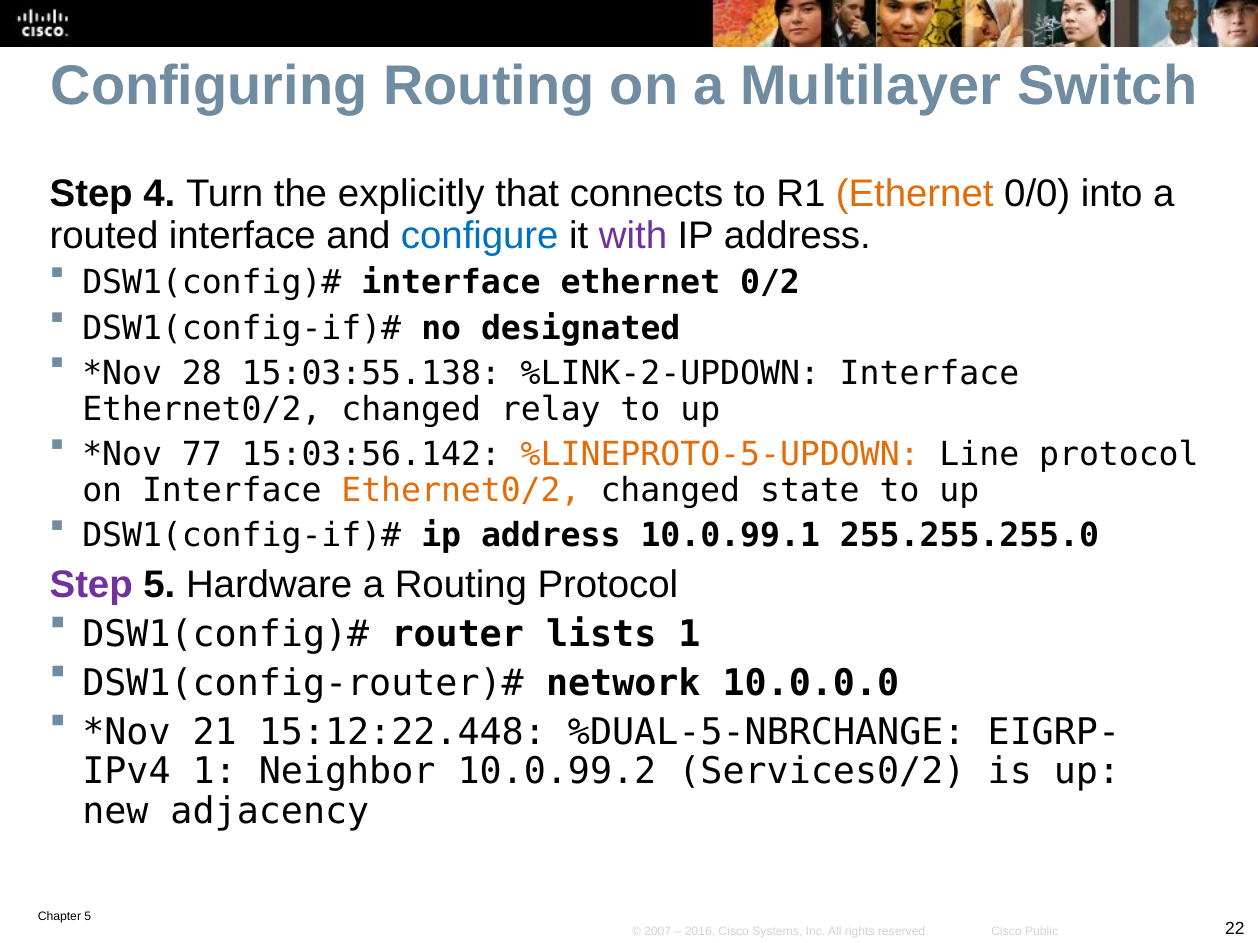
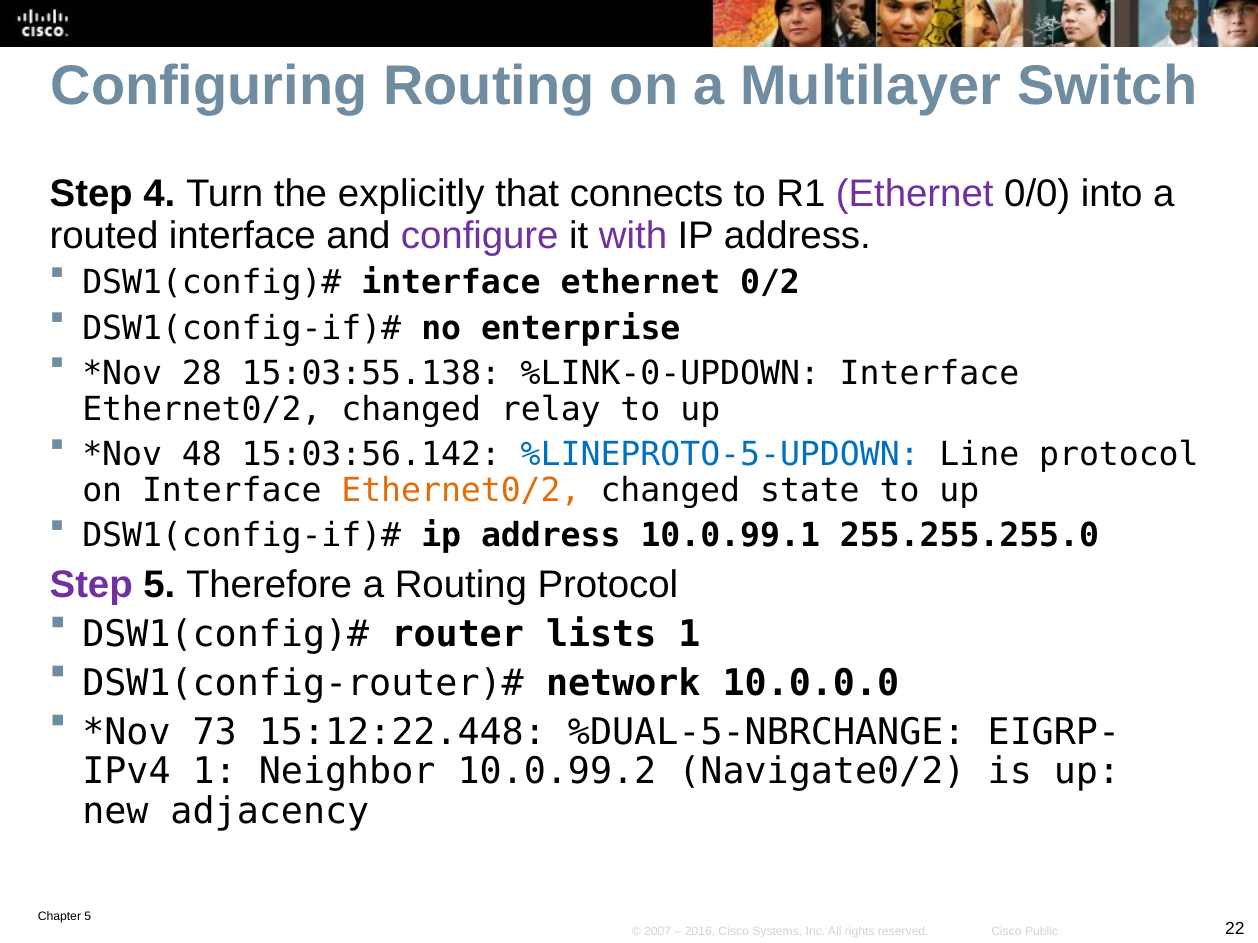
Ethernet colour: orange -> purple (915, 194)
configure colour: blue -> purple (480, 236)
designated: designated -> enterprise (581, 328)
%LINK-2-UPDOWN: %LINK-2-UPDOWN -> %LINK-0-UPDOWN (670, 374)
77: 77 -> 48 (202, 455)
%LINEPROTO-5-UPDOWN colour: orange -> blue (720, 455)
Hardware: Hardware -> Therefore (269, 585)
21: 21 -> 73 (215, 732)
Services0/2: Services0/2 -> Navigate0/2 (822, 772)
